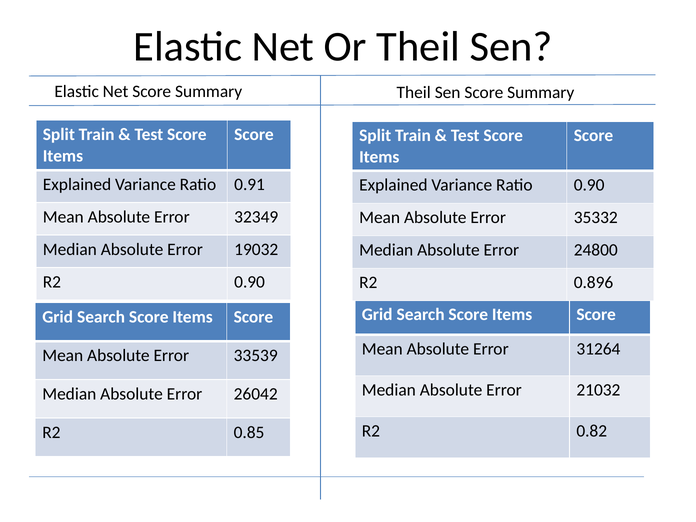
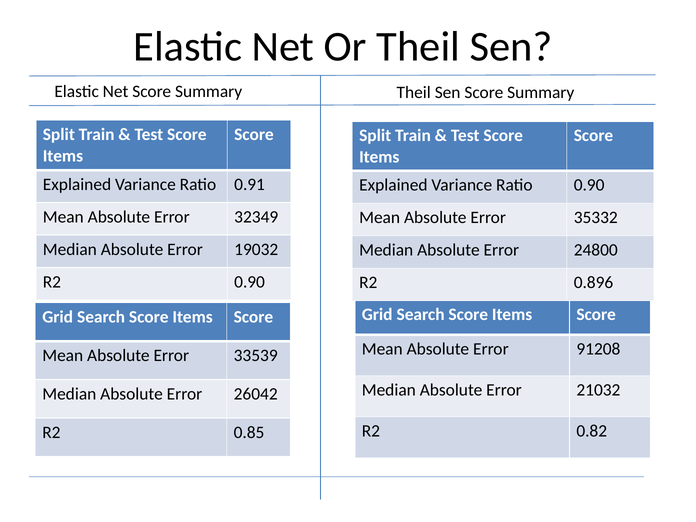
31264: 31264 -> 91208 (598, 349)
